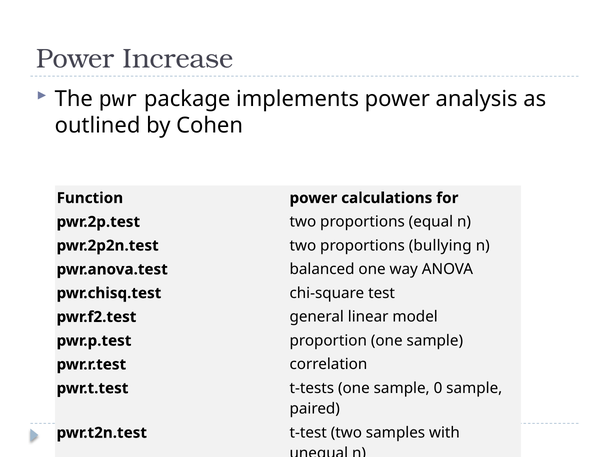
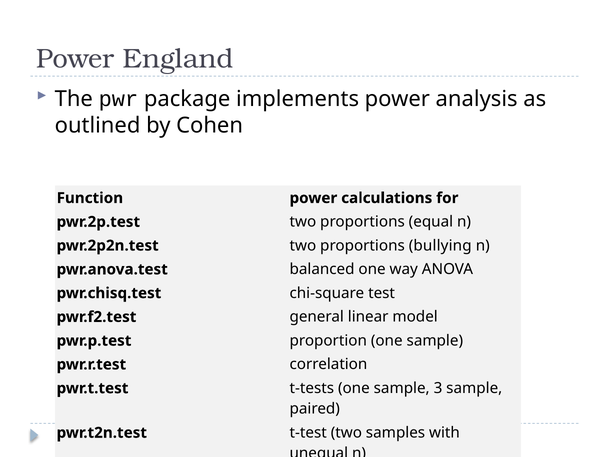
Increase: Increase -> England (178, 59)
0: 0 -> 3 (438, 388)
